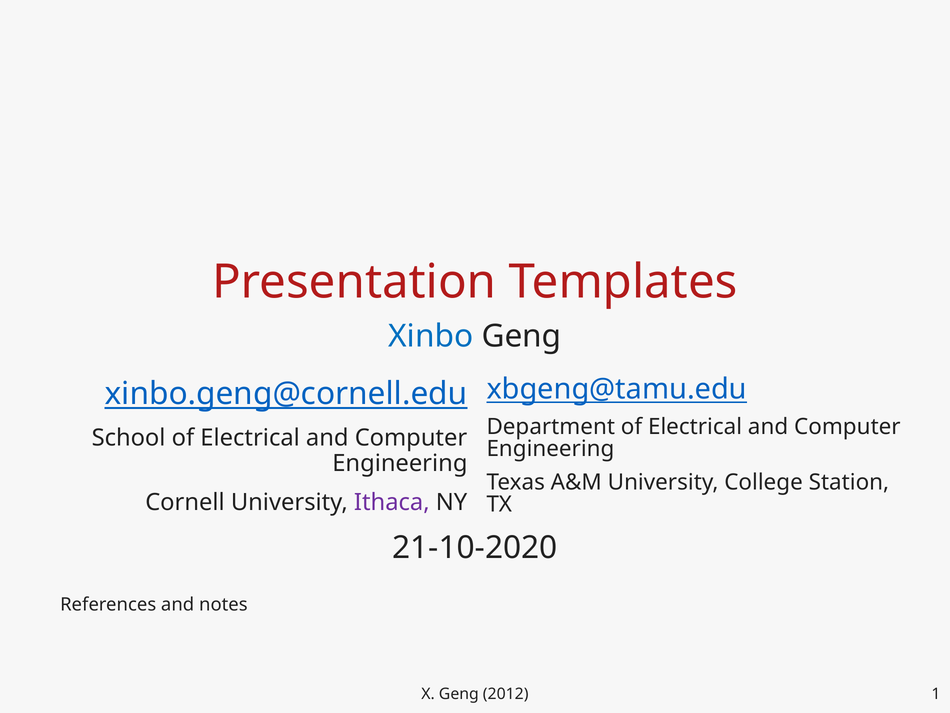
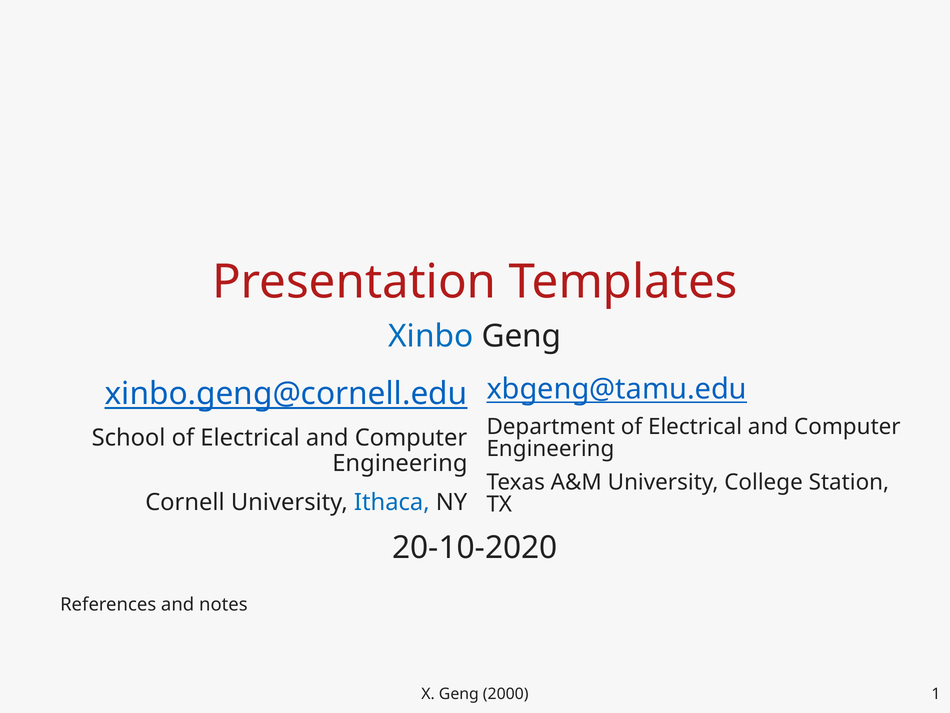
Ithaca colour: purple -> blue (392, 502)
21-10-2020: 21-10-2020 -> 20-10-2020 (475, 547)
2012: 2012 -> 2000 (506, 693)
